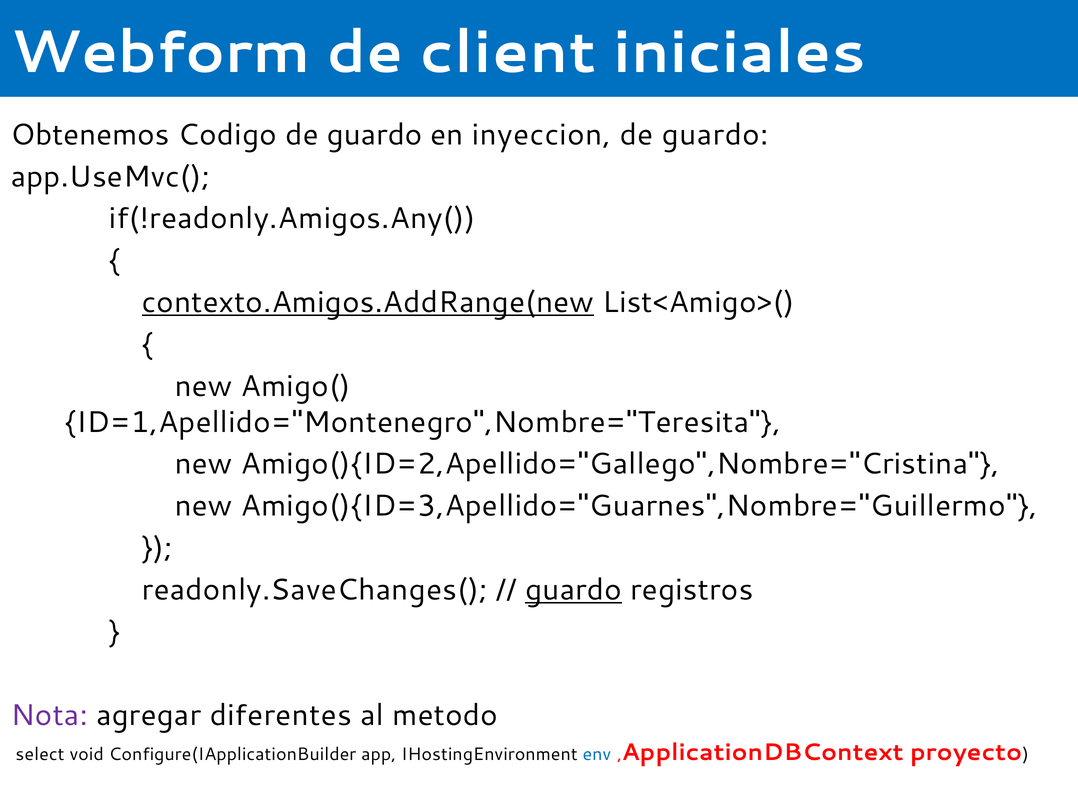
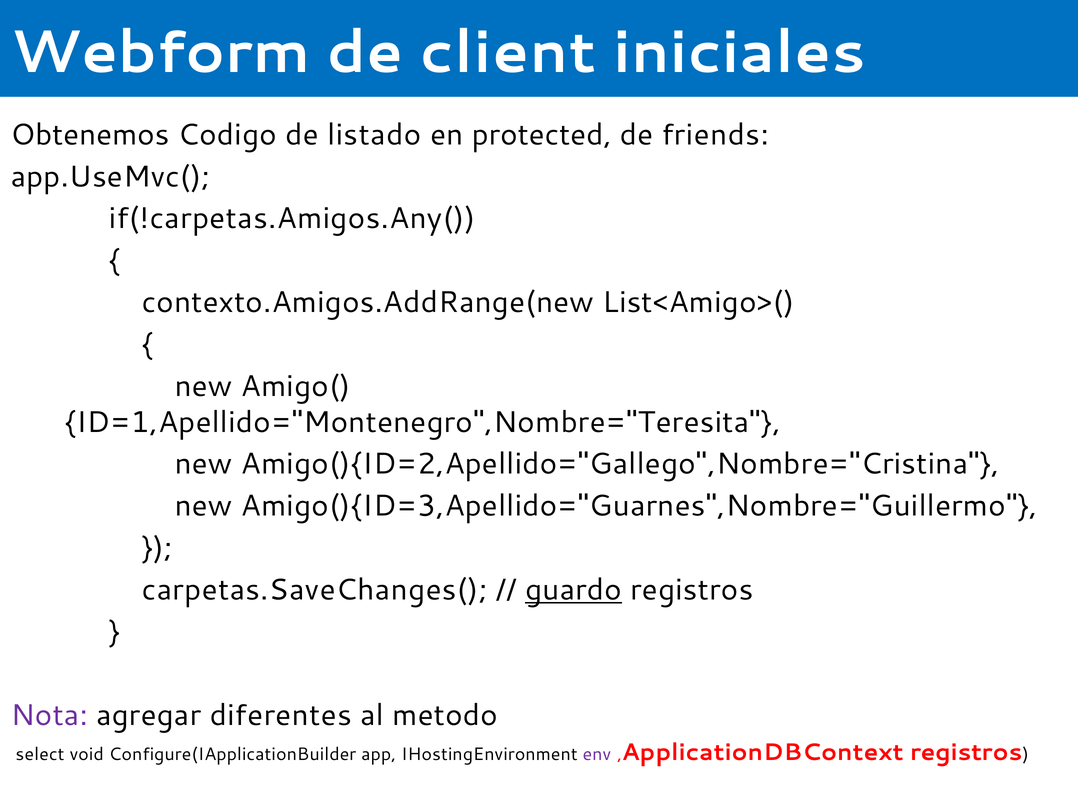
Codigo de guardo: guardo -> listado (374, 135)
inyeccion: inyeccion -> protected (542, 135)
guardo: guardo -> friends (715, 135)
if(!readonly.Amigos.Any(: if(!readonly.Amigos.Any( -> if(!carpetas.Amigos.Any( (292, 219)
contexto.Amigos.AddRange(new underline: present -> none (368, 303)
readonly.SaveChanges(: readonly.SaveChanges( -> carpetas.SaveChanges( (315, 590)
env colour: blue -> purple (597, 755)
proyecto: proyecto -> registros (966, 753)
